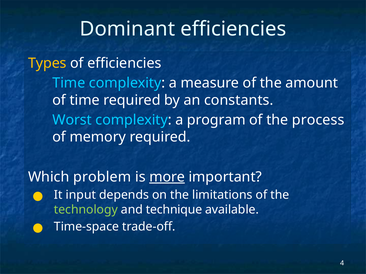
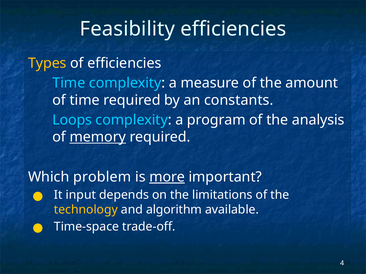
Dominant: Dominant -> Feasibility (127, 29)
Worst: Worst -> Loops (72, 120)
process: process -> analysis (318, 120)
memory underline: none -> present (98, 137)
technology colour: light green -> yellow (86, 210)
technique: technique -> algorithm (174, 210)
